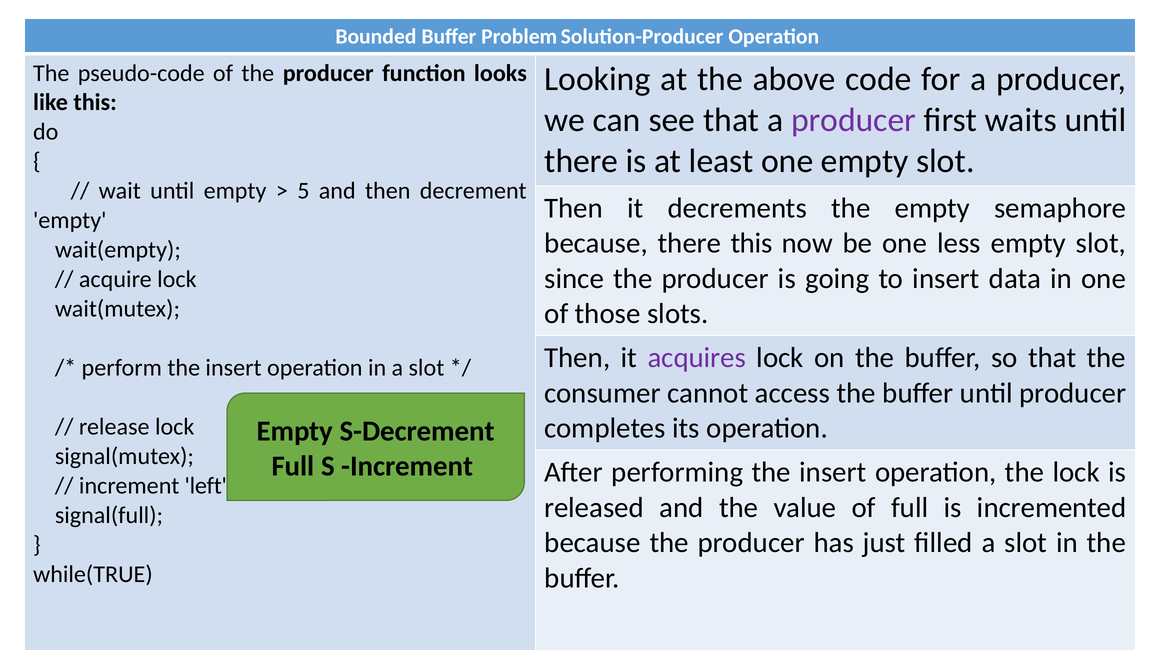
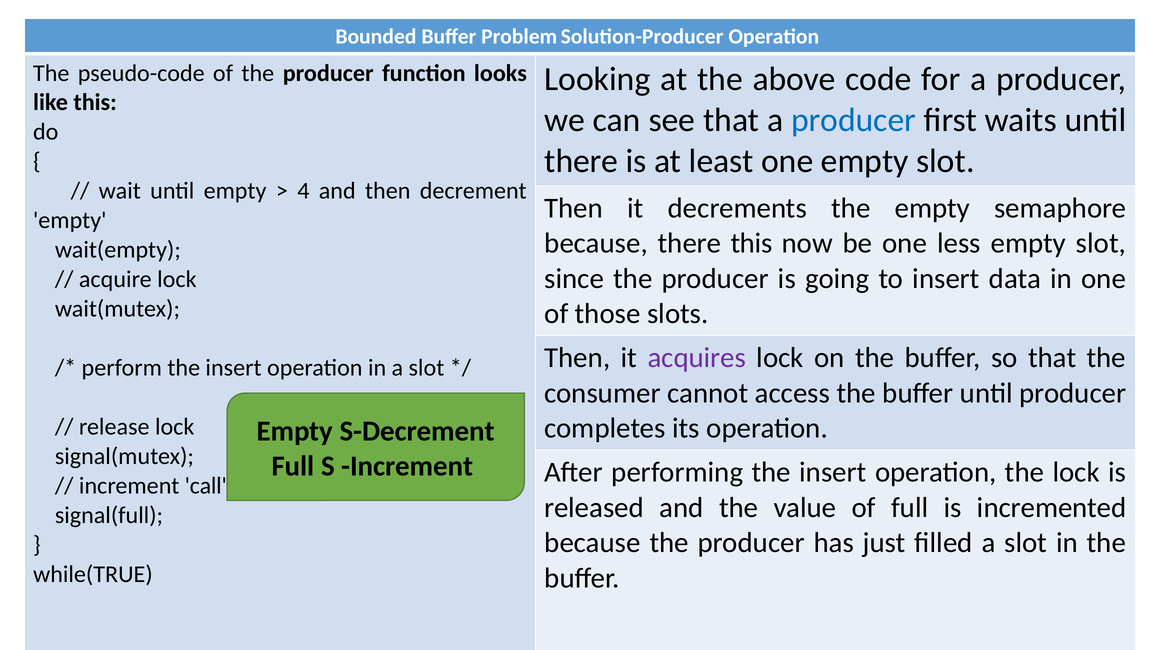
producer colour: purple -> blue (854, 120)
5: 5 -> 4 (303, 191)
left: left -> call (206, 486)
